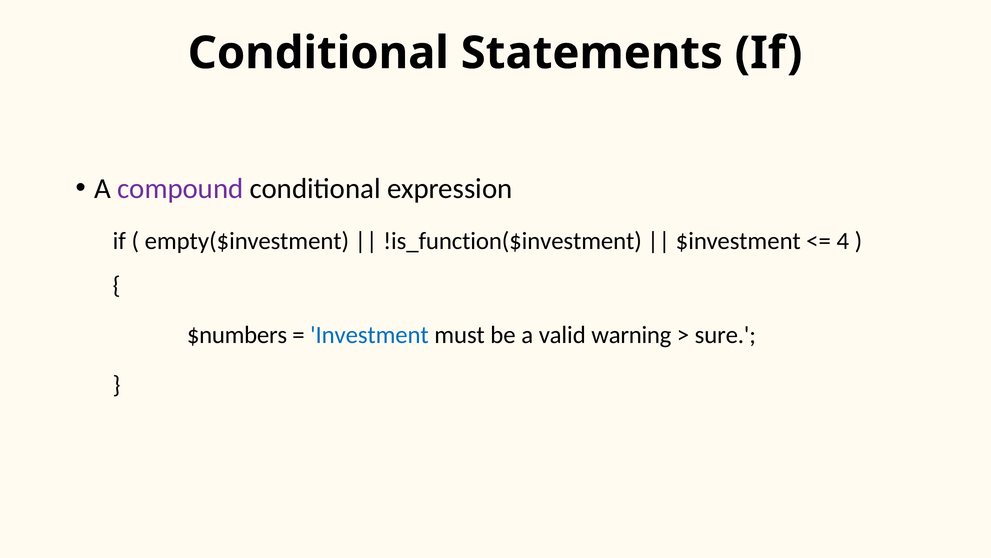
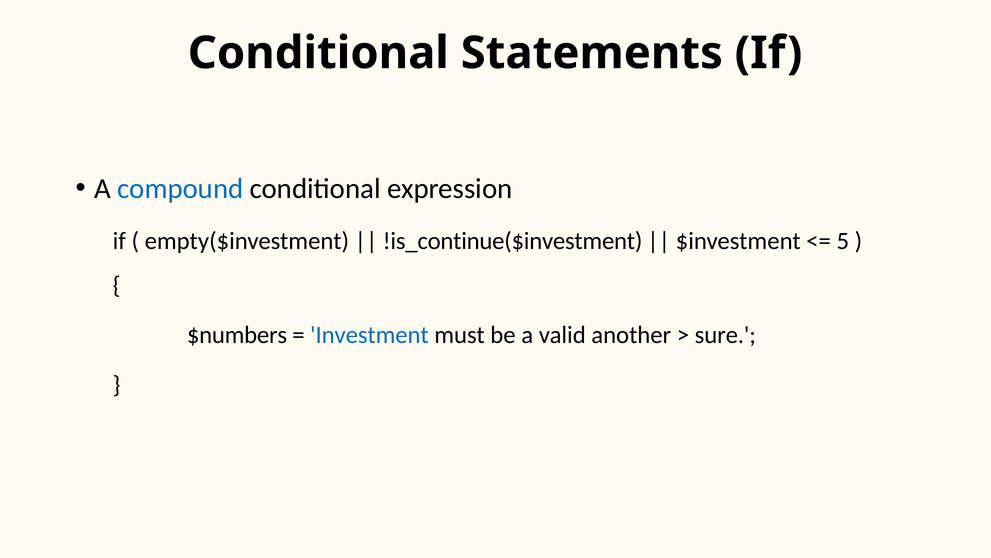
compound colour: purple -> blue (180, 189)
!is_function($investment: !is_function($investment -> !is_continue($investment (513, 241)
4: 4 -> 5 (843, 241)
warning: warning -> another (631, 335)
